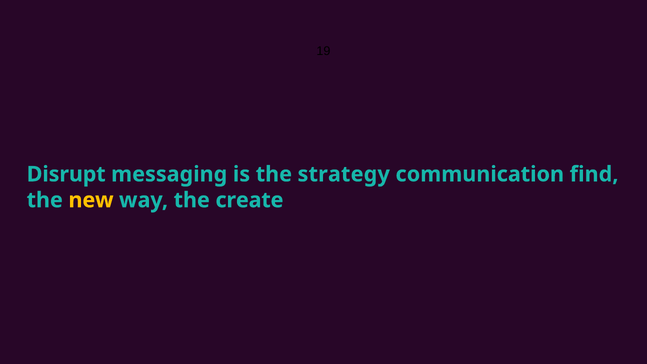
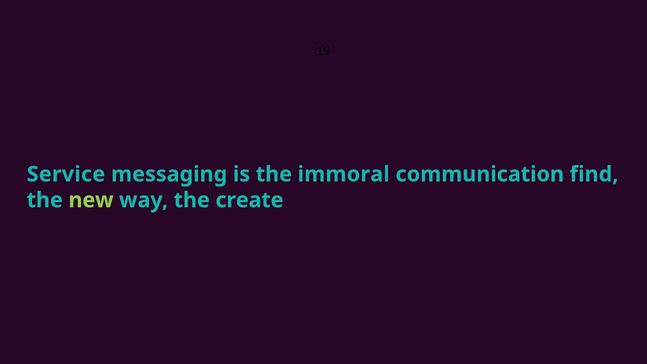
Disrupt: Disrupt -> Service (66, 174)
strategy: strategy -> immoral (344, 174)
new colour: yellow -> light green (91, 200)
